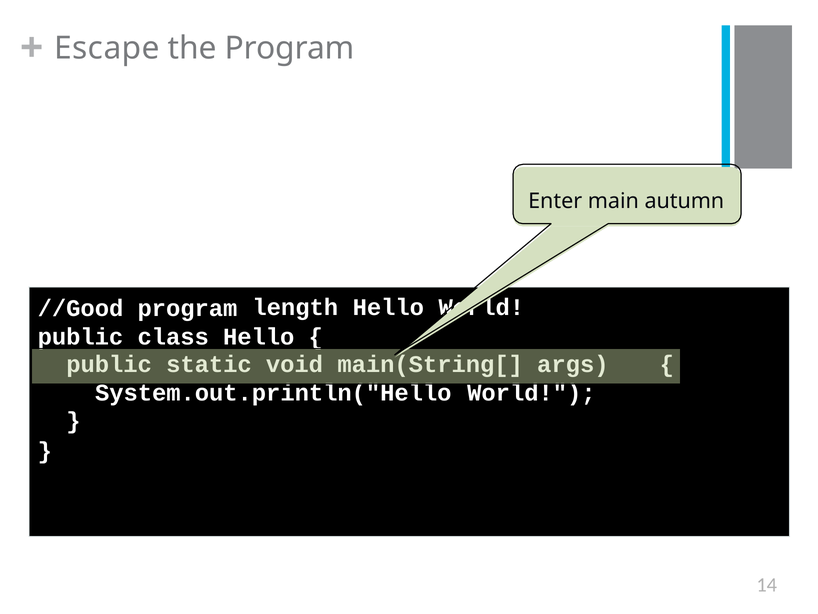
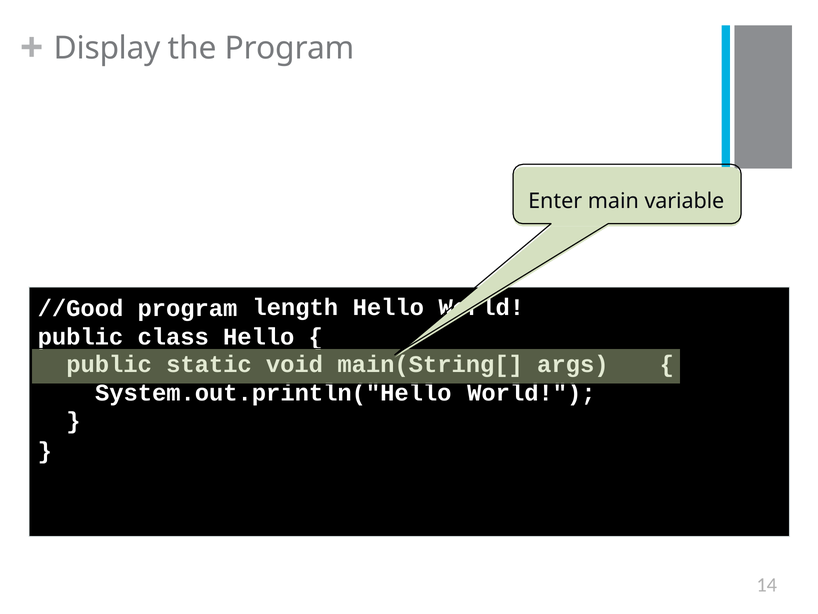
Escape: Escape -> Display (107, 48)
autumn: autumn -> variable (684, 201)
